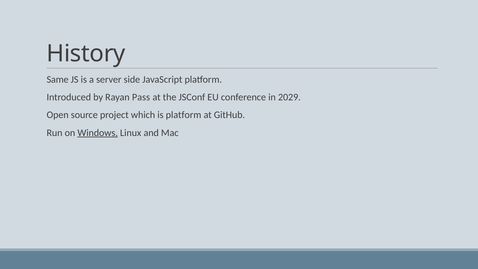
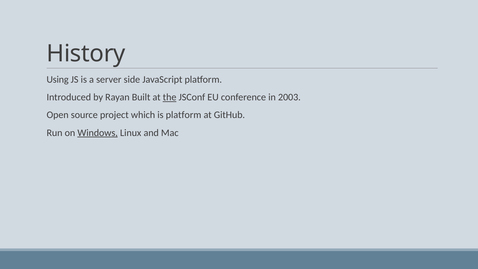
Same: Same -> Using (58, 79)
Pass: Pass -> Built (141, 97)
the underline: none -> present (170, 97)
2029: 2029 -> 2003 (289, 97)
